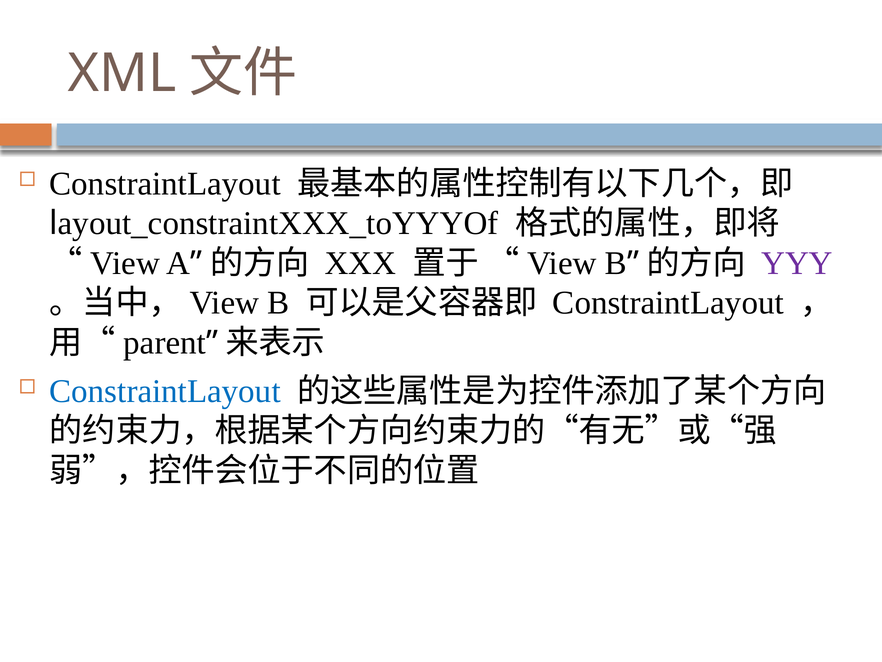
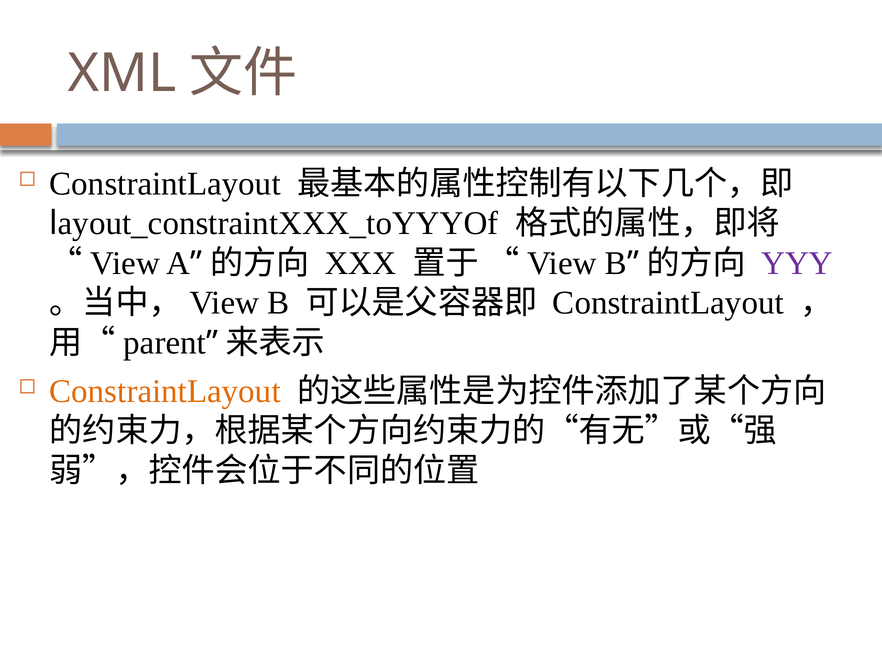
ConstraintLayout colour: blue -> orange (165, 391)
